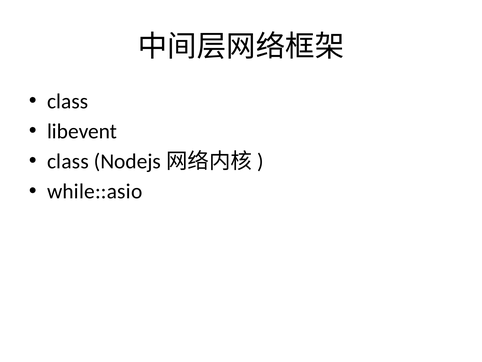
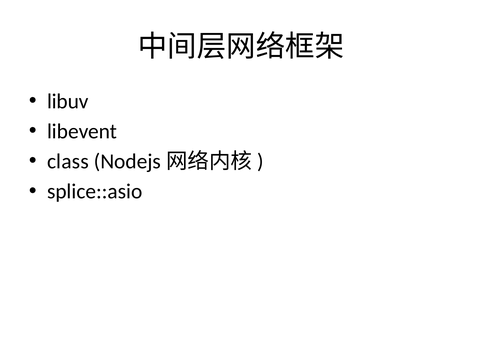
class: class -> libuv (68, 101)
while::asio: while::asio -> splice::asio (95, 191)
